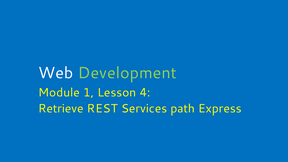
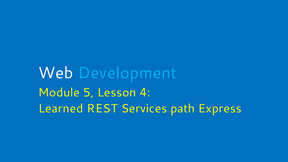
Development colour: light green -> light blue (127, 73)
1: 1 -> 5 (89, 93)
Retrieve: Retrieve -> Learned (61, 109)
